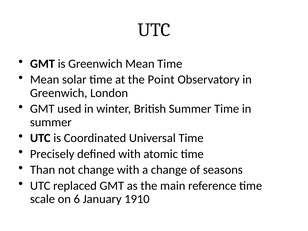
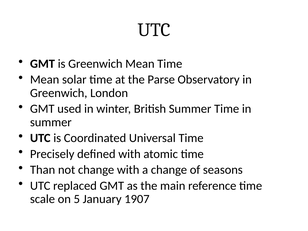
Point: Point -> Parse (161, 80)
6: 6 -> 5 (77, 199)
1910: 1910 -> 1907 (137, 199)
